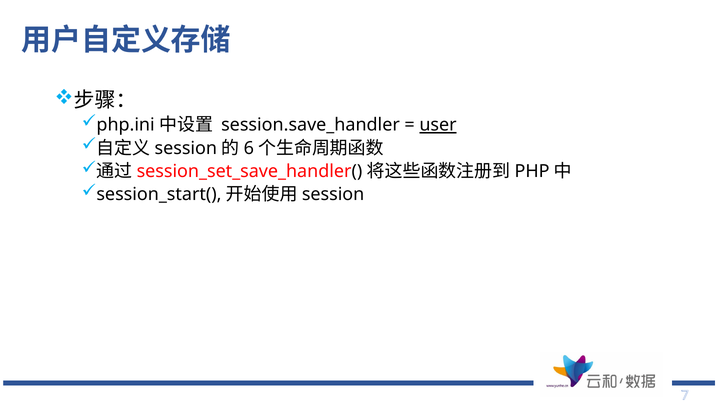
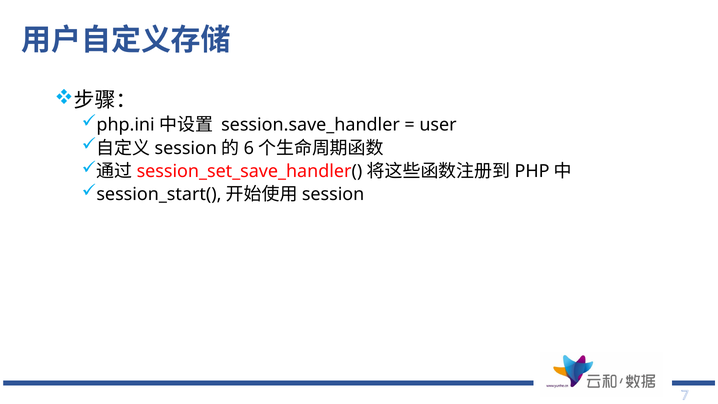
user underline: present -> none (438, 125)
